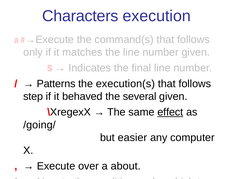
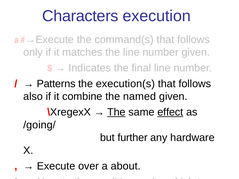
step: step -> also (33, 97)
behaved: behaved -> combine (82, 97)
several: several -> named (140, 97)
The underline: none -> present (116, 112)
easier: easier -> further (133, 138)
computer: computer -> hardware (192, 138)
